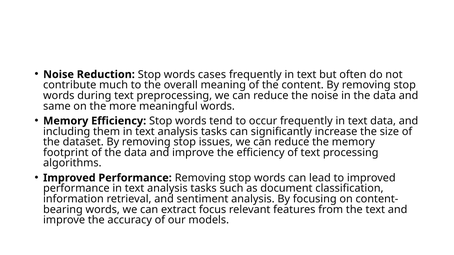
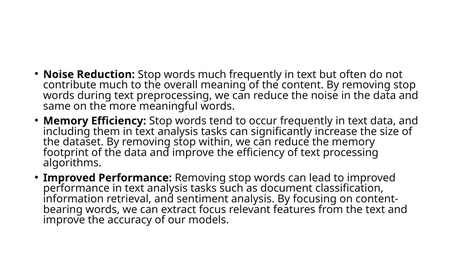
words cases: cases -> much (212, 75)
issues: issues -> within (216, 142)
